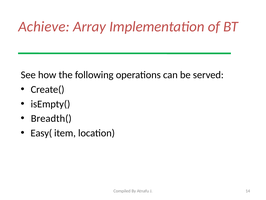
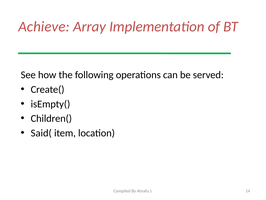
Breadth(: Breadth( -> Children( (51, 118)
Easy(: Easy( -> Said( (41, 133)
